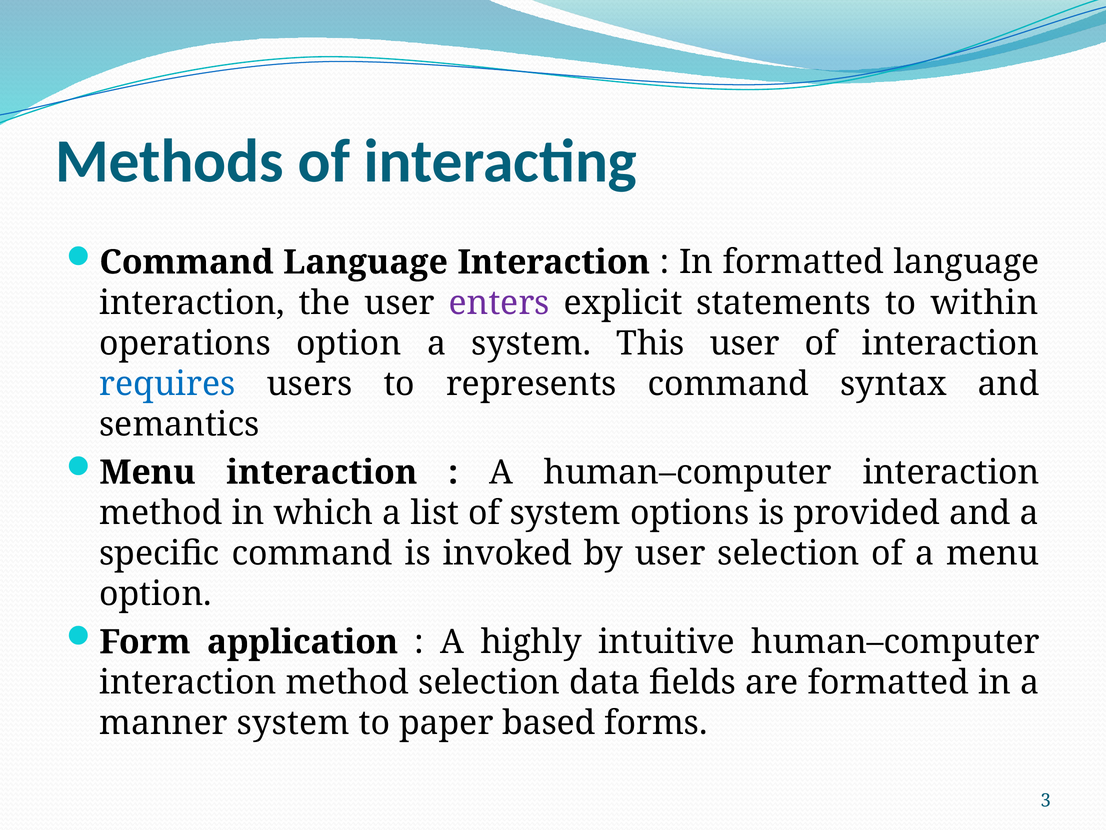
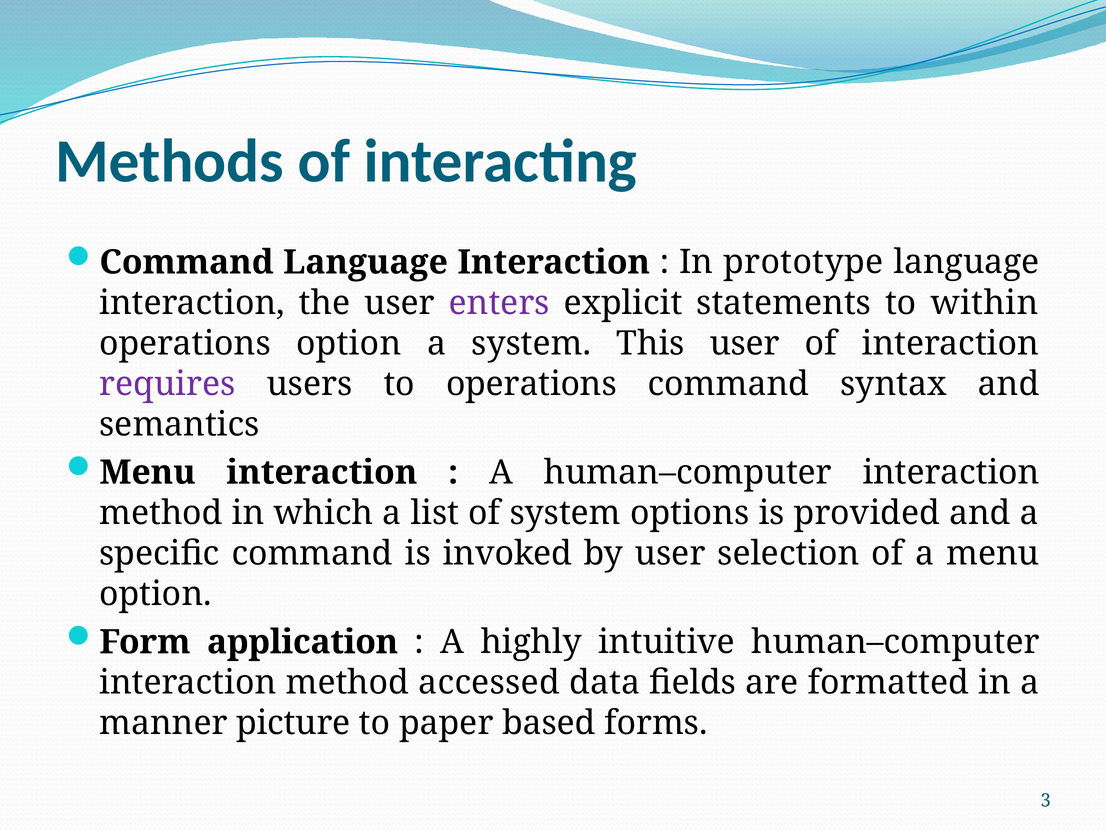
In formatted: formatted -> prototype (803, 262)
requires colour: blue -> purple (167, 384)
to represents: represents -> operations (531, 384)
method selection: selection -> accessed (489, 682)
manner system: system -> picture (293, 723)
